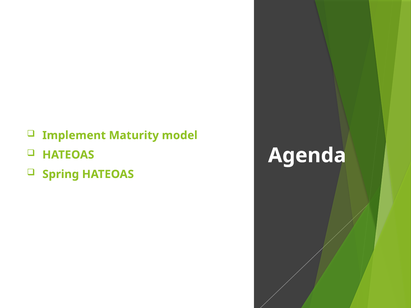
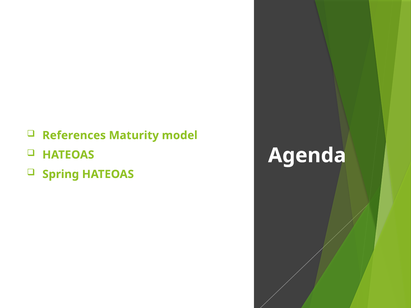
Implement: Implement -> References (74, 136)
